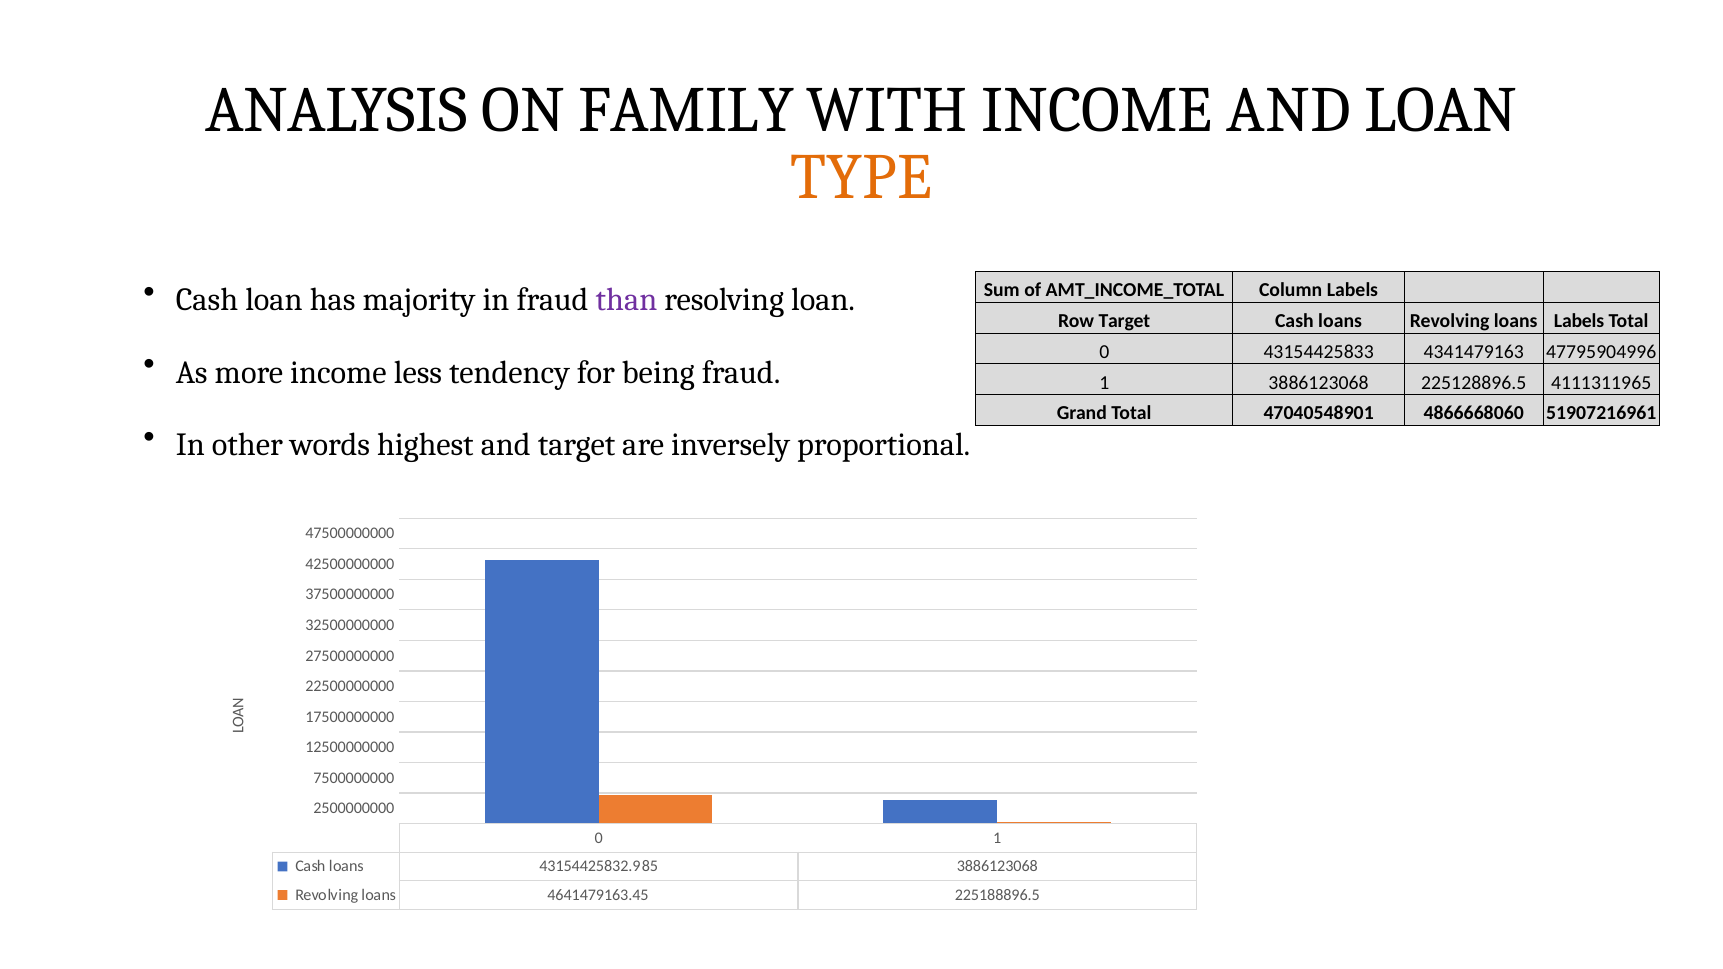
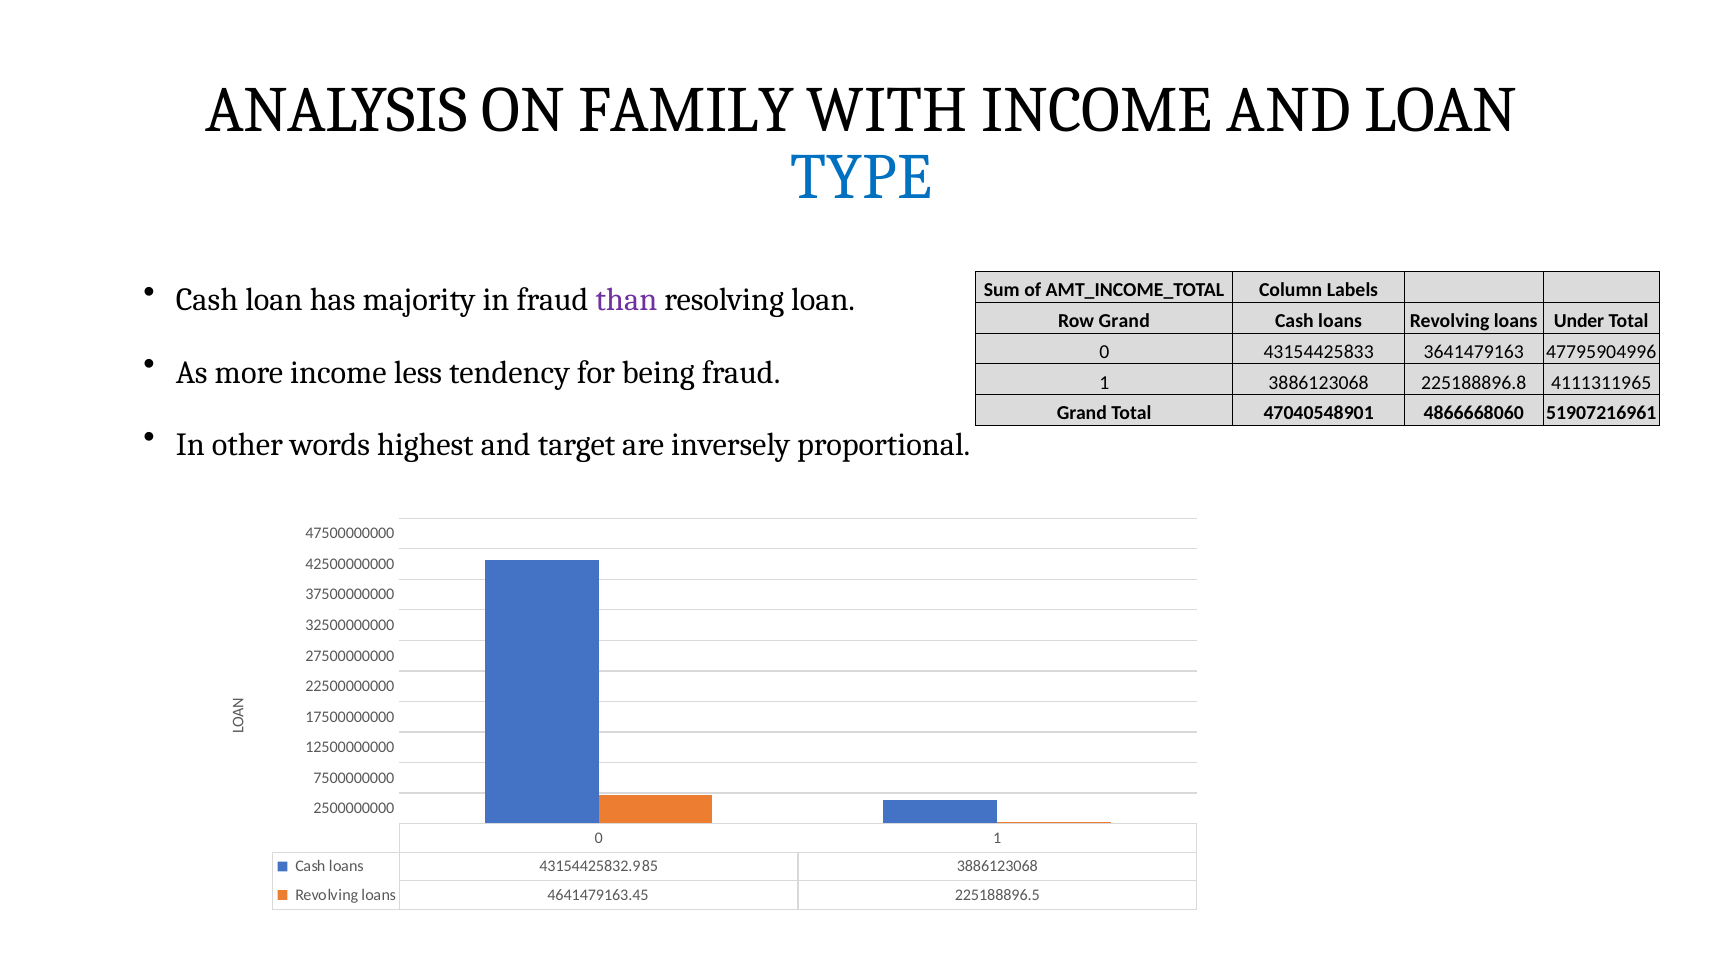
TYPE colour: orange -> blue (861, 177)
Row Target: Target -> Grand (1124, 321)
loans Labels: Labels -> Under (1579, 321)
4341479163: 4341479163 -> 3641479163 (1474, 352)
225128896.5: 225128896.5 -> 225188896.8 (1474, 383)
